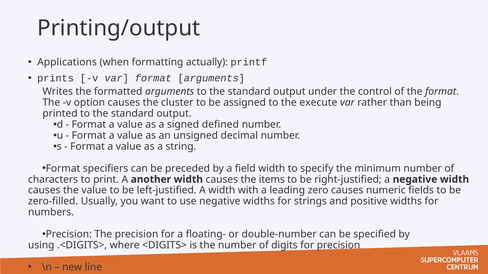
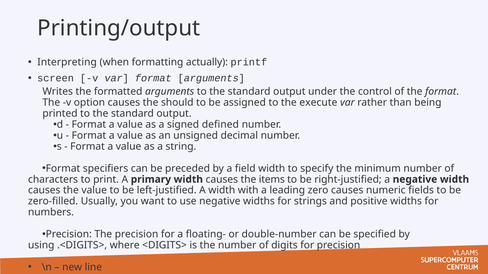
Applications: Applications -> Interpreting (67, 62)
prints: prints -> screen (56, 78)
cluster: cluster -> should (177, 103)
another: another -> primary (151, 180)
